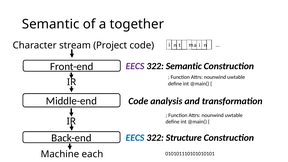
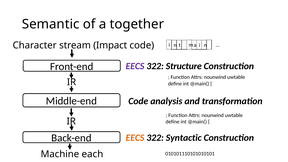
Project: Project -> Impact (110, 45)
322 Semantic: Semantic -> Structure (184, 66)
EECS colour: blue -> orange (135, 138)
Structure: Structure -> Syntactic (184, 138)
